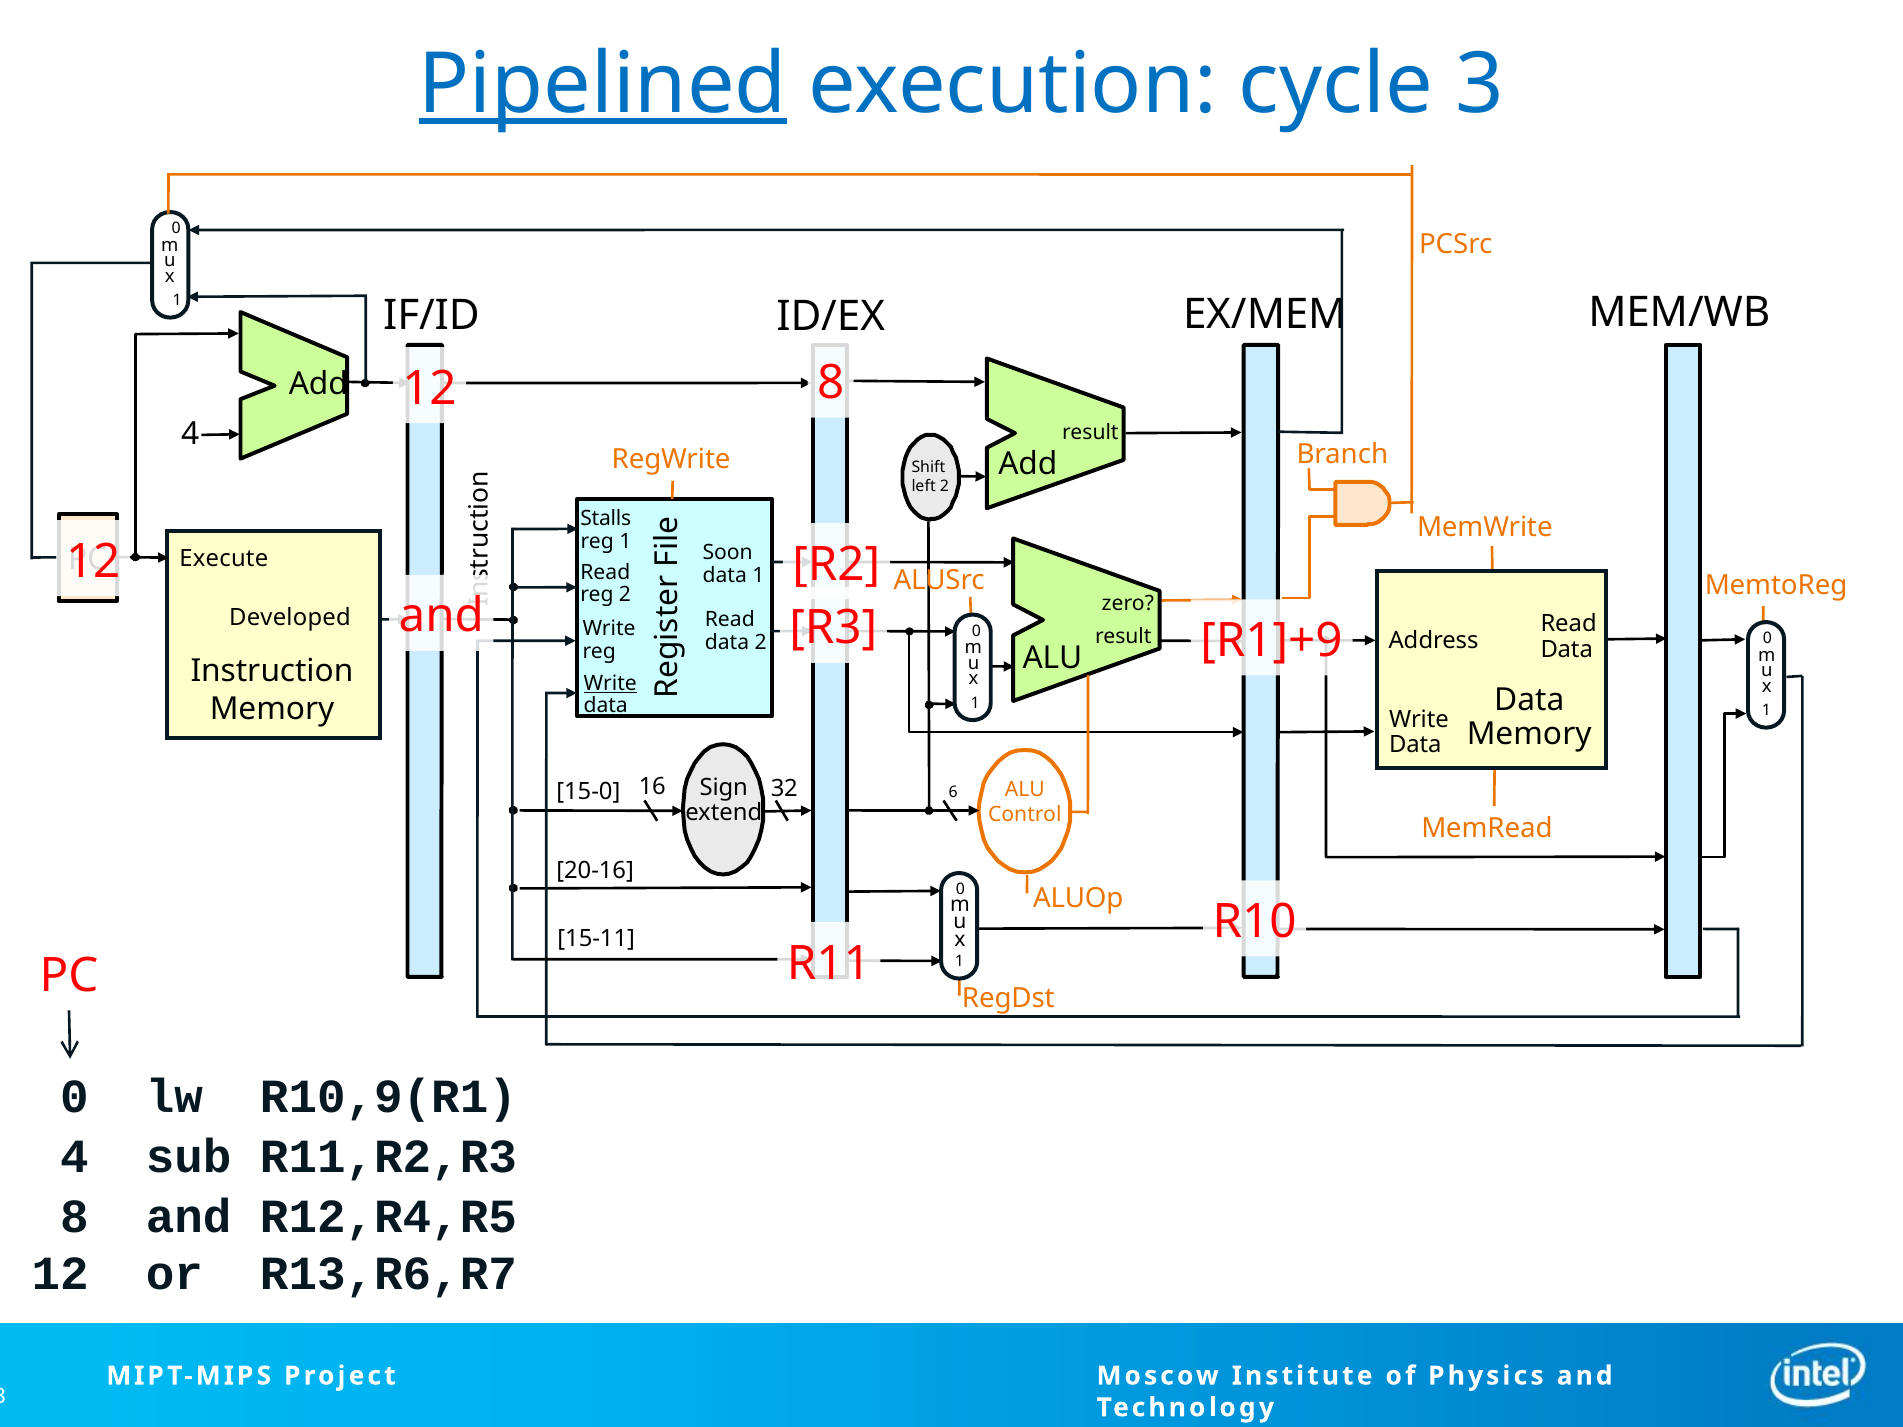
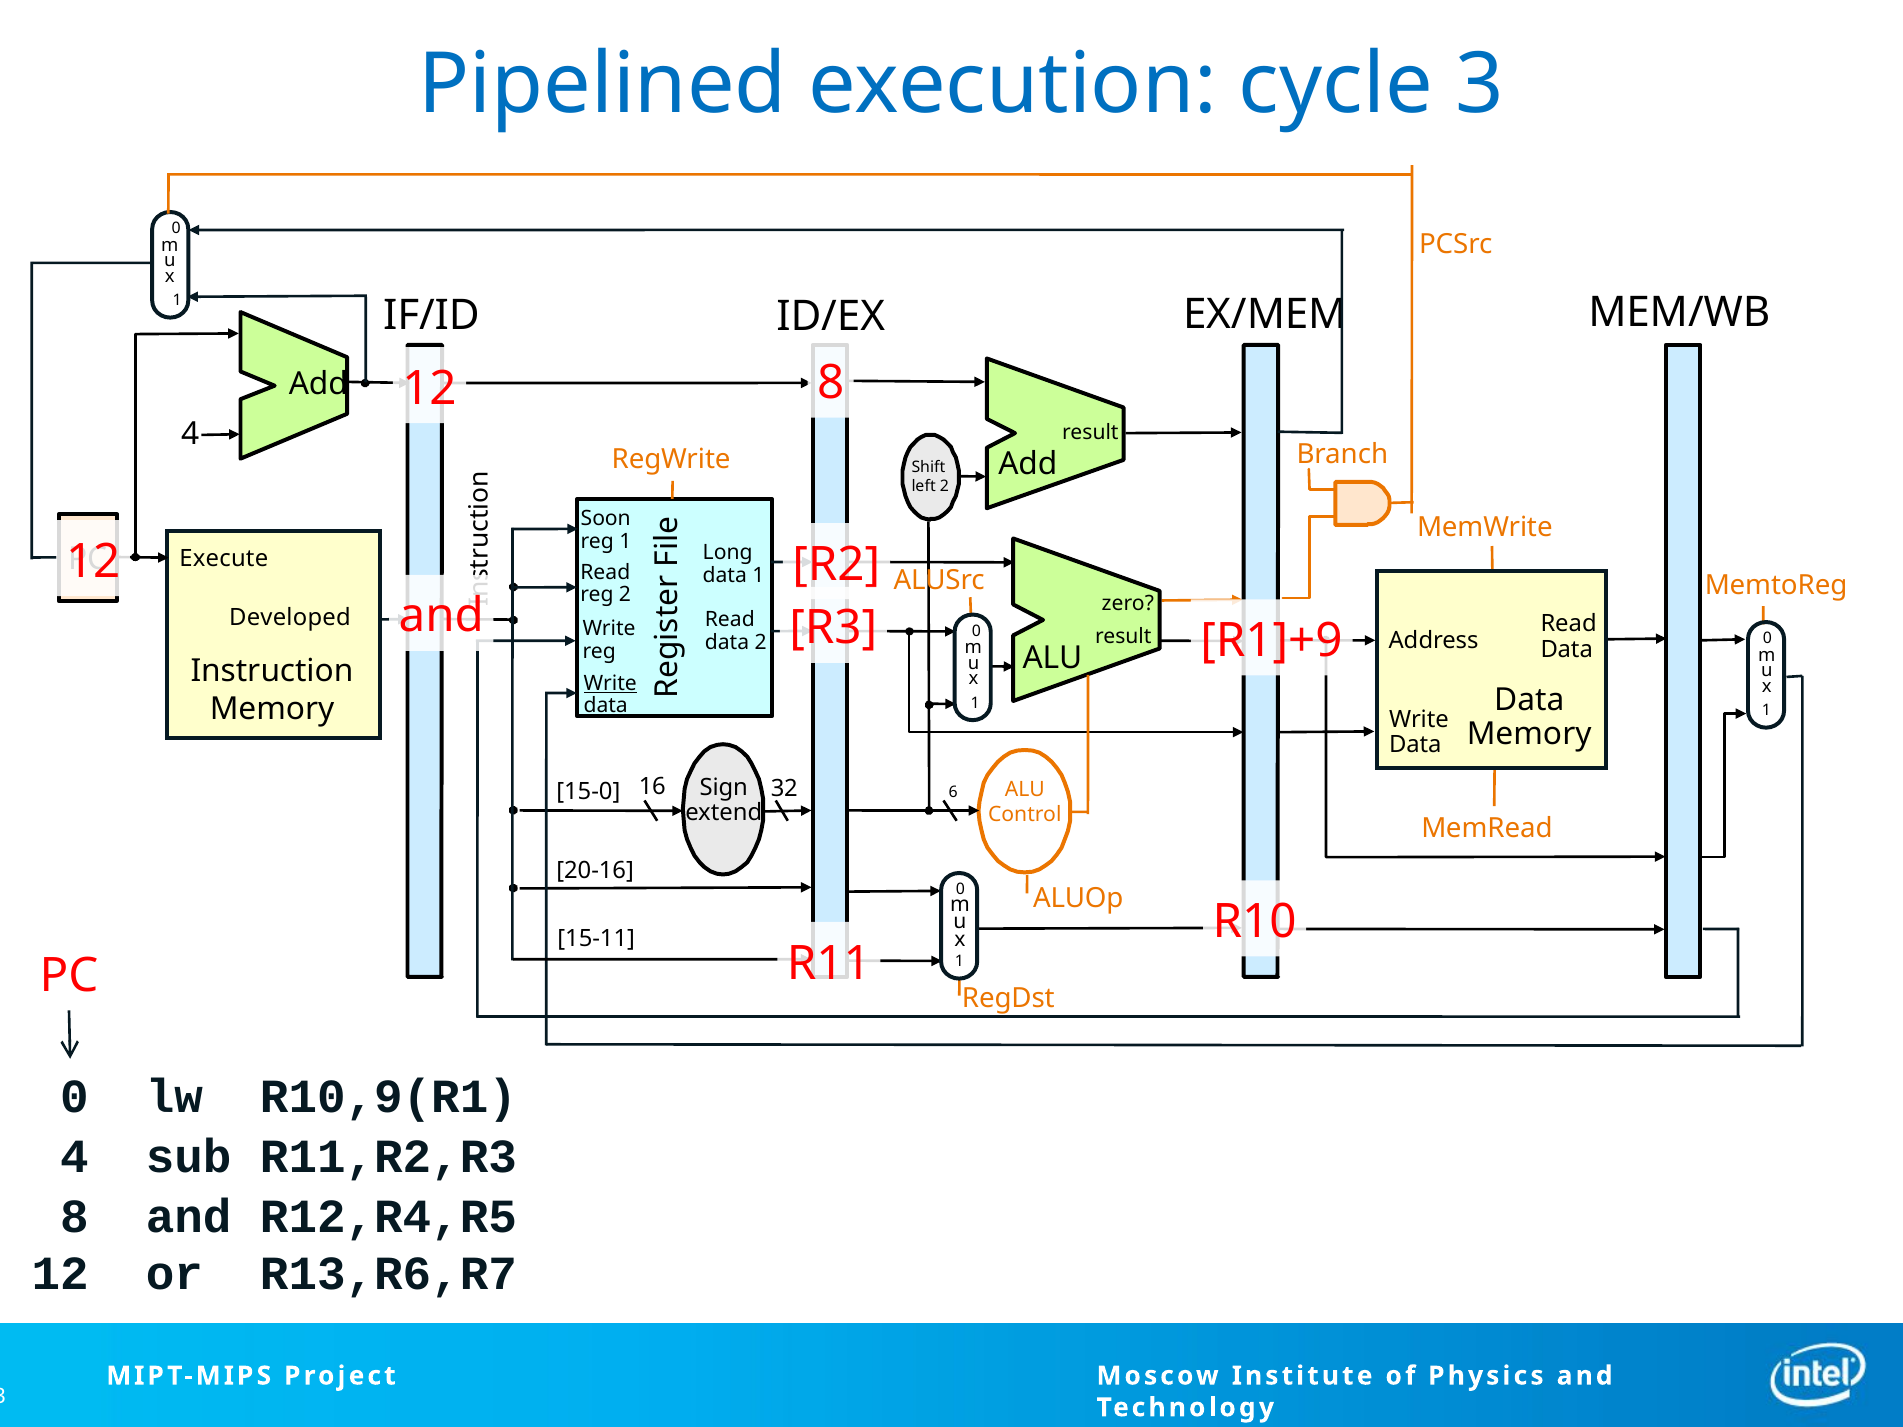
Pipelined underline: present -> none (603, 85)
Stalls: Stalls -> Soon (606, 519)
Soon: Soon -> Long (728, 553)
